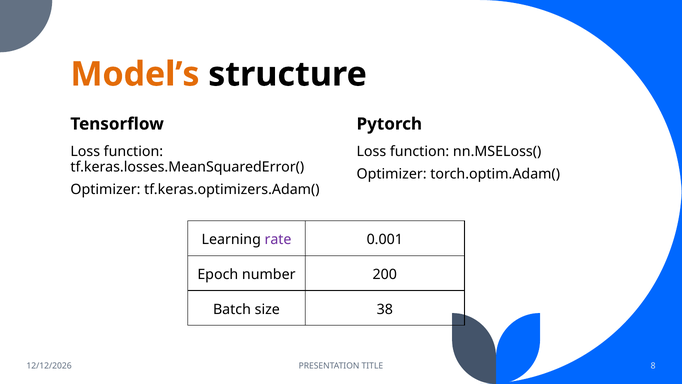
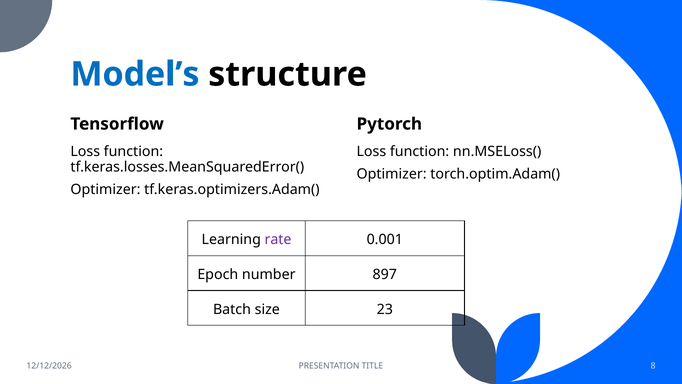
Model’s colour: orange -> blue (135, 74)
200: 200 -> 897 (385, 274)
38: 38 -> 23 (385, 309)
